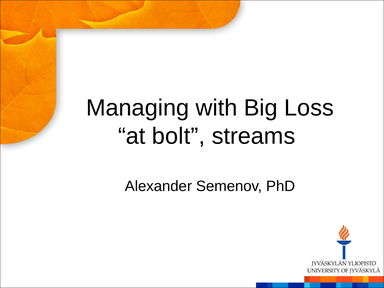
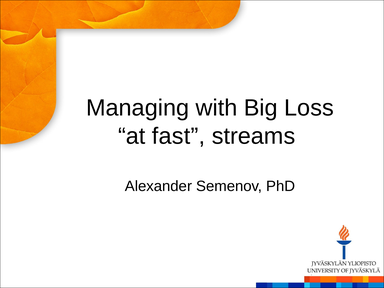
bolt: bolt -> fast (179, 136)
